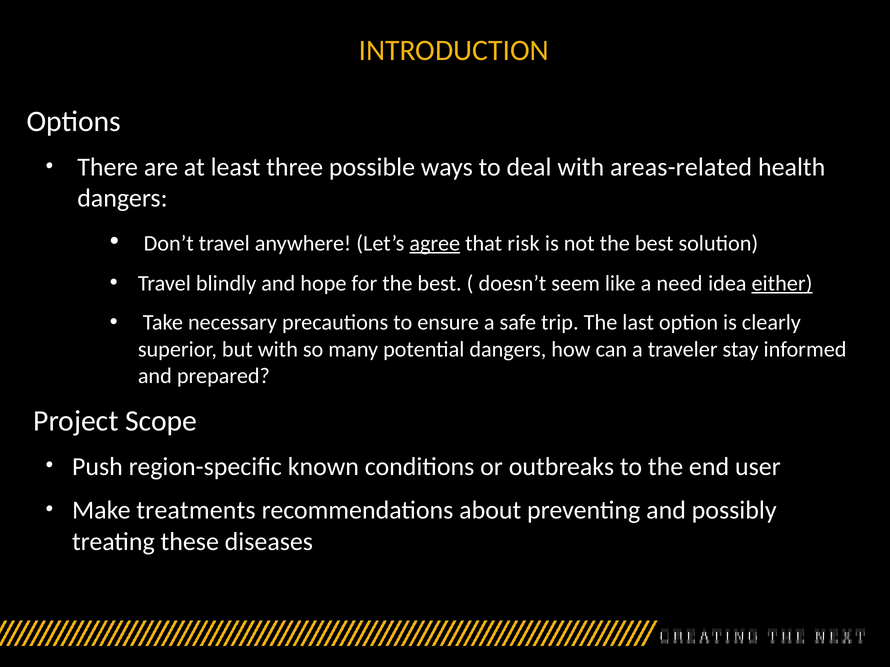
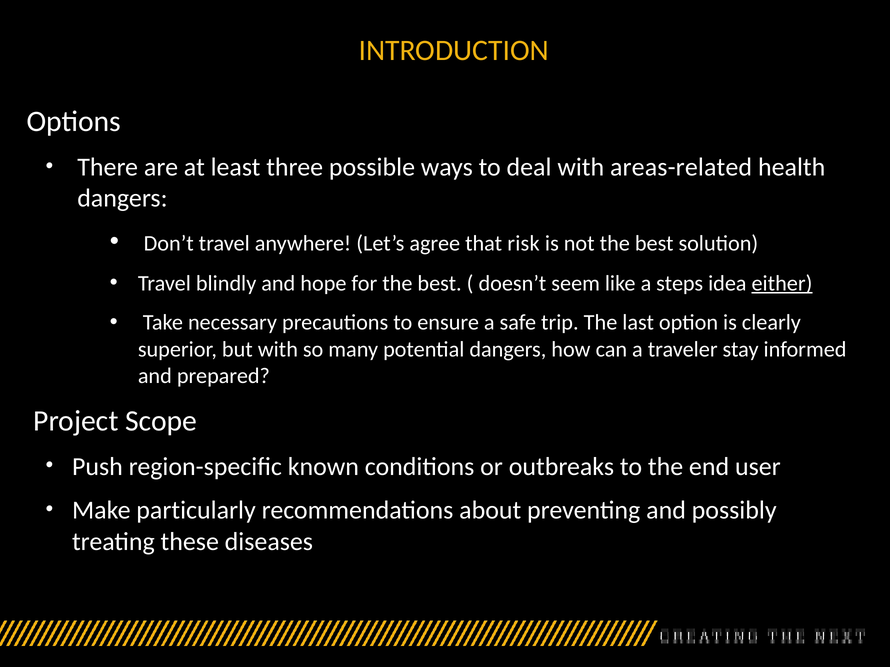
agree underline: present -> none (435, 243)
need: need -> steps (680, 283)
treatments: treatments -> particularly (196, 511)
